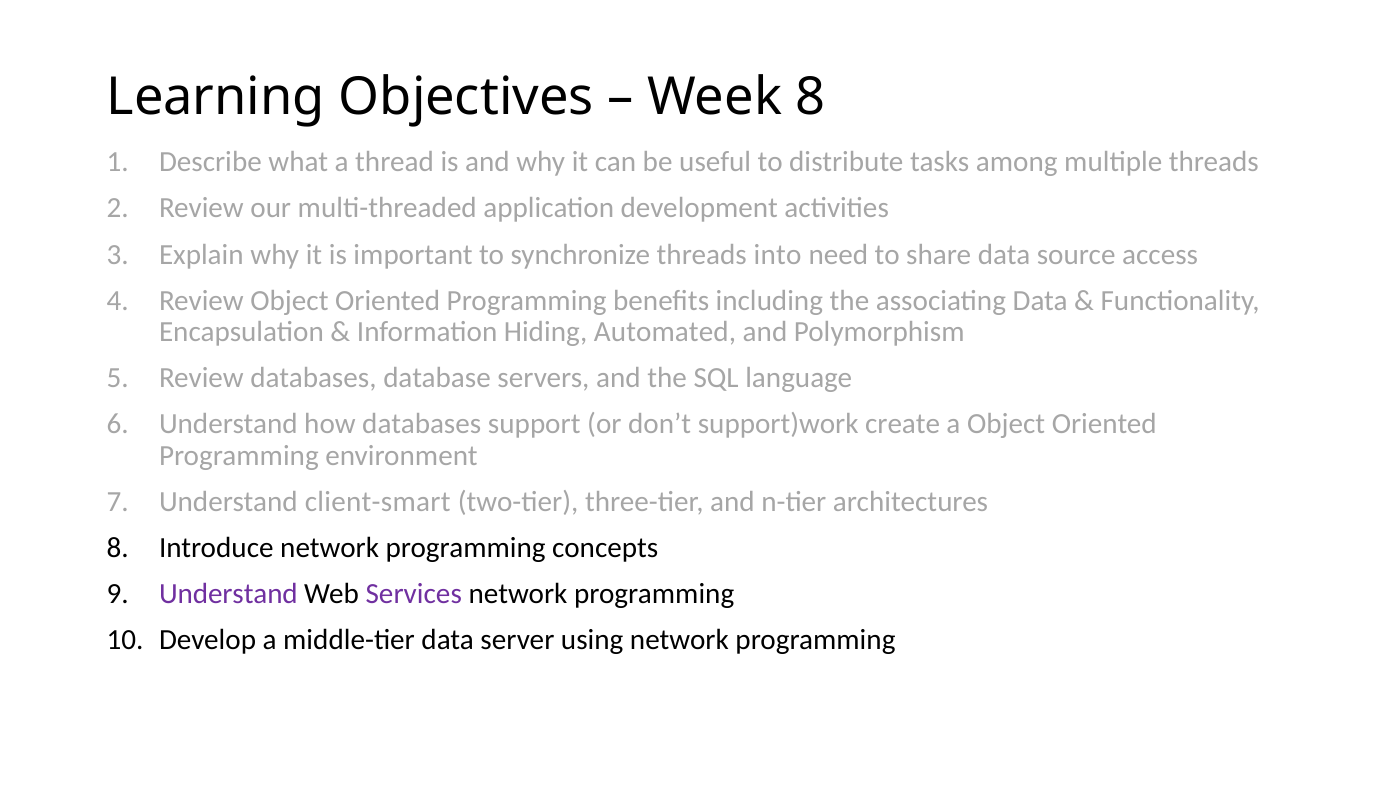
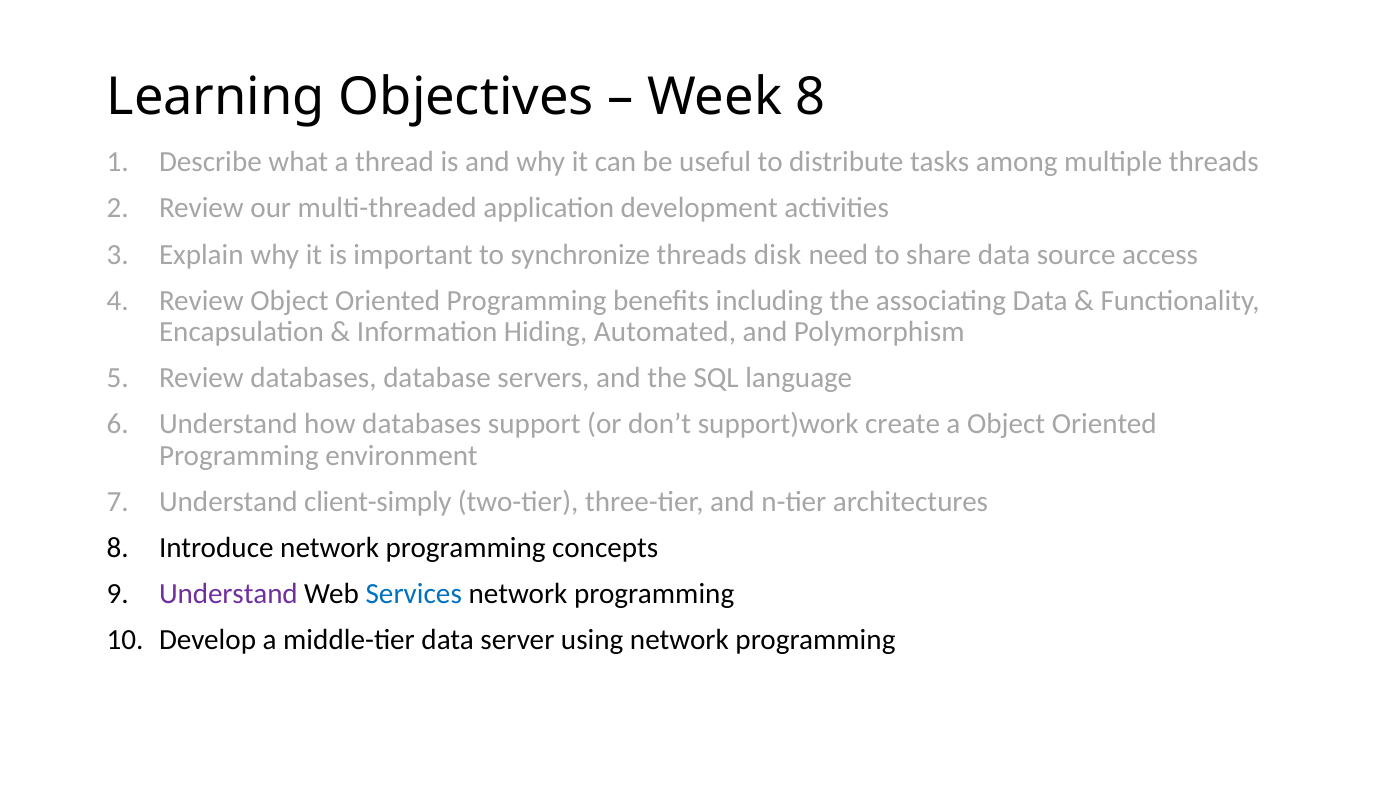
into: into -> disk (778, 254)
client-smart: client-smart -> client-simply (378, 502)
Services colour: purple -> blue (414, 594)
